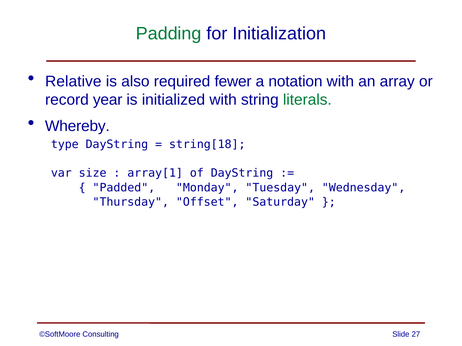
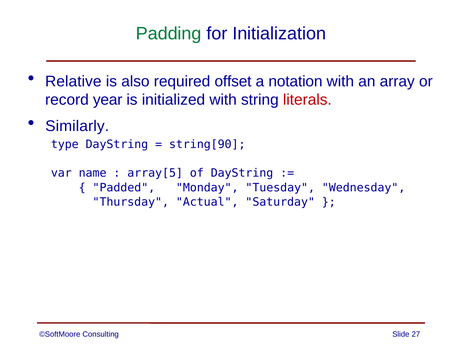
fewer: fewer -> offset (233, 82)
literals colour: green -> red (307, 100)
Whereby: Whereby -> Similarly (77, 126)
string[18: string[18 -> string[90 (207, 144)
size: size -> name (93, 173)
array[1: array[1 -> array[5 (155, 173)
Offset: Offset -> Actual (207, 202)
